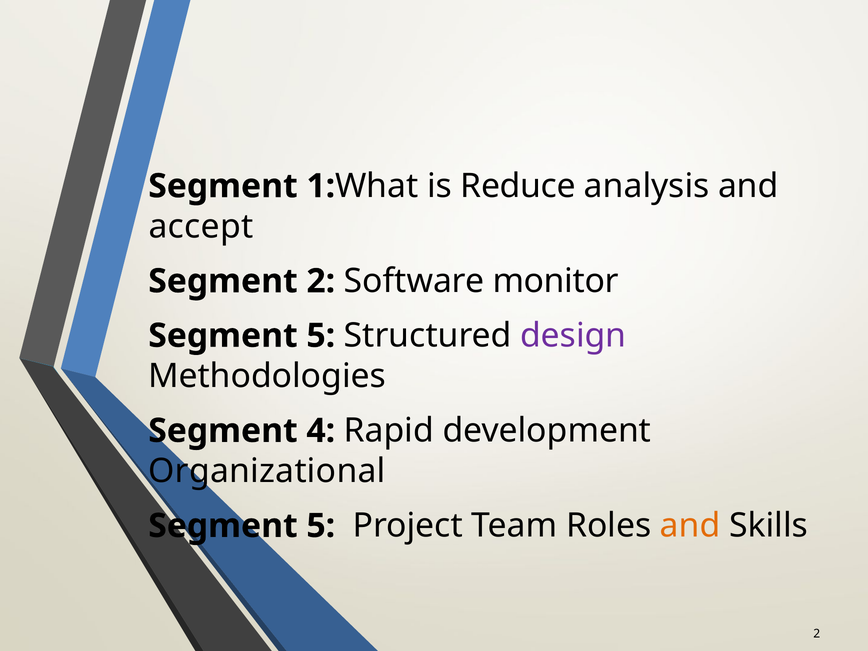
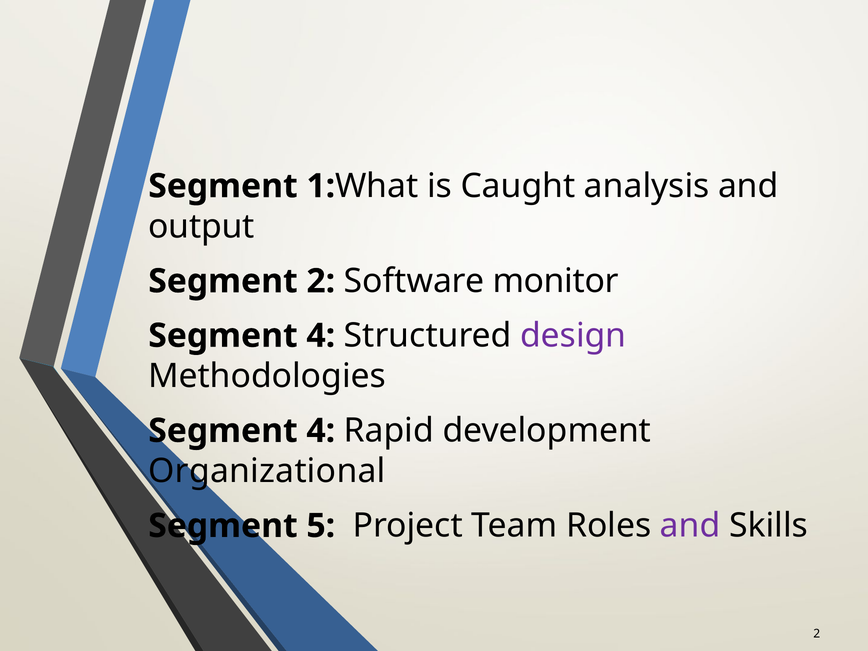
Reduce: Reduce -> Caught (518, 186)
accept: accept -> output (201, 227)
5: 5 -> 4 (321, 336)
and colour: orange -> purple (690, 526)
